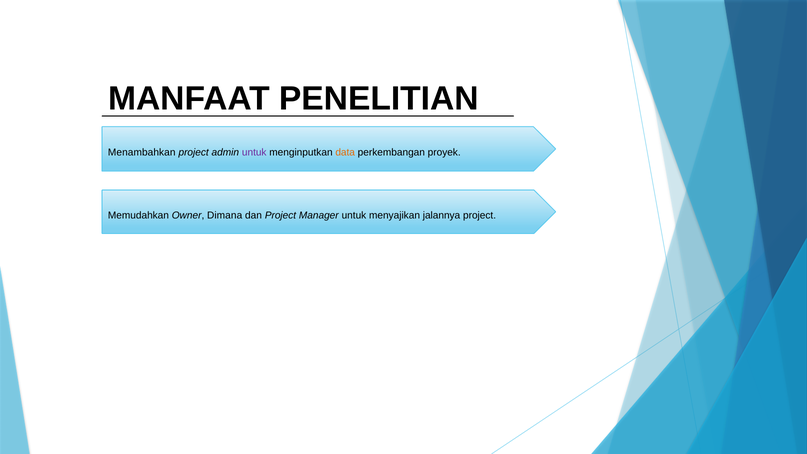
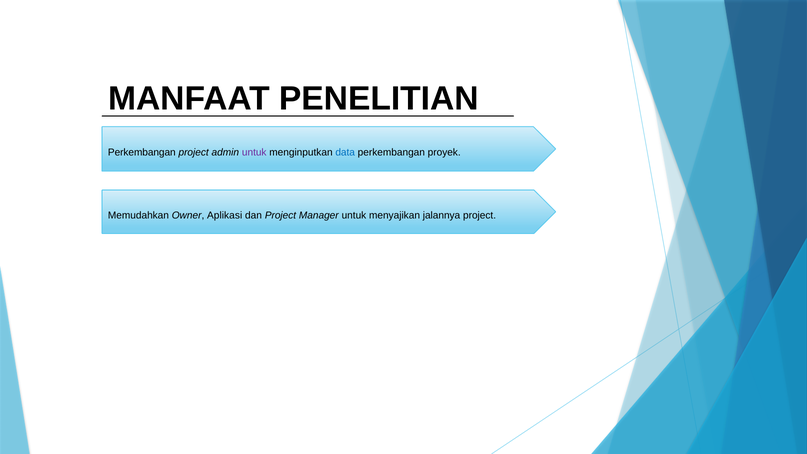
Menambahkan: Menambahkan -> Perkembangan (142, 153)
data colour: orange -> blue (345, 153)
Dimana: Dimana -> Aplikasi (225, 215)
